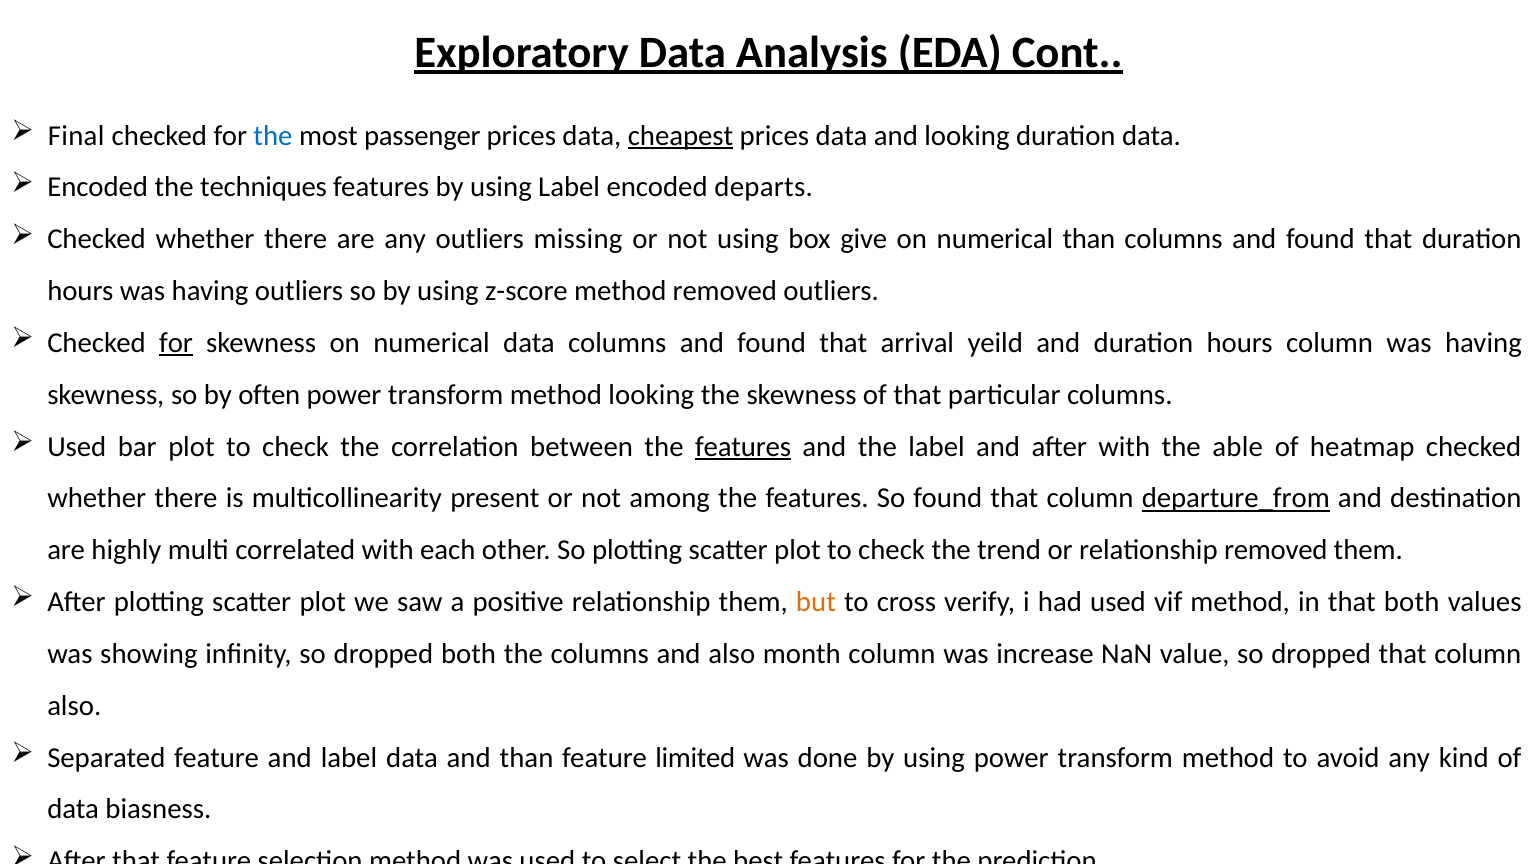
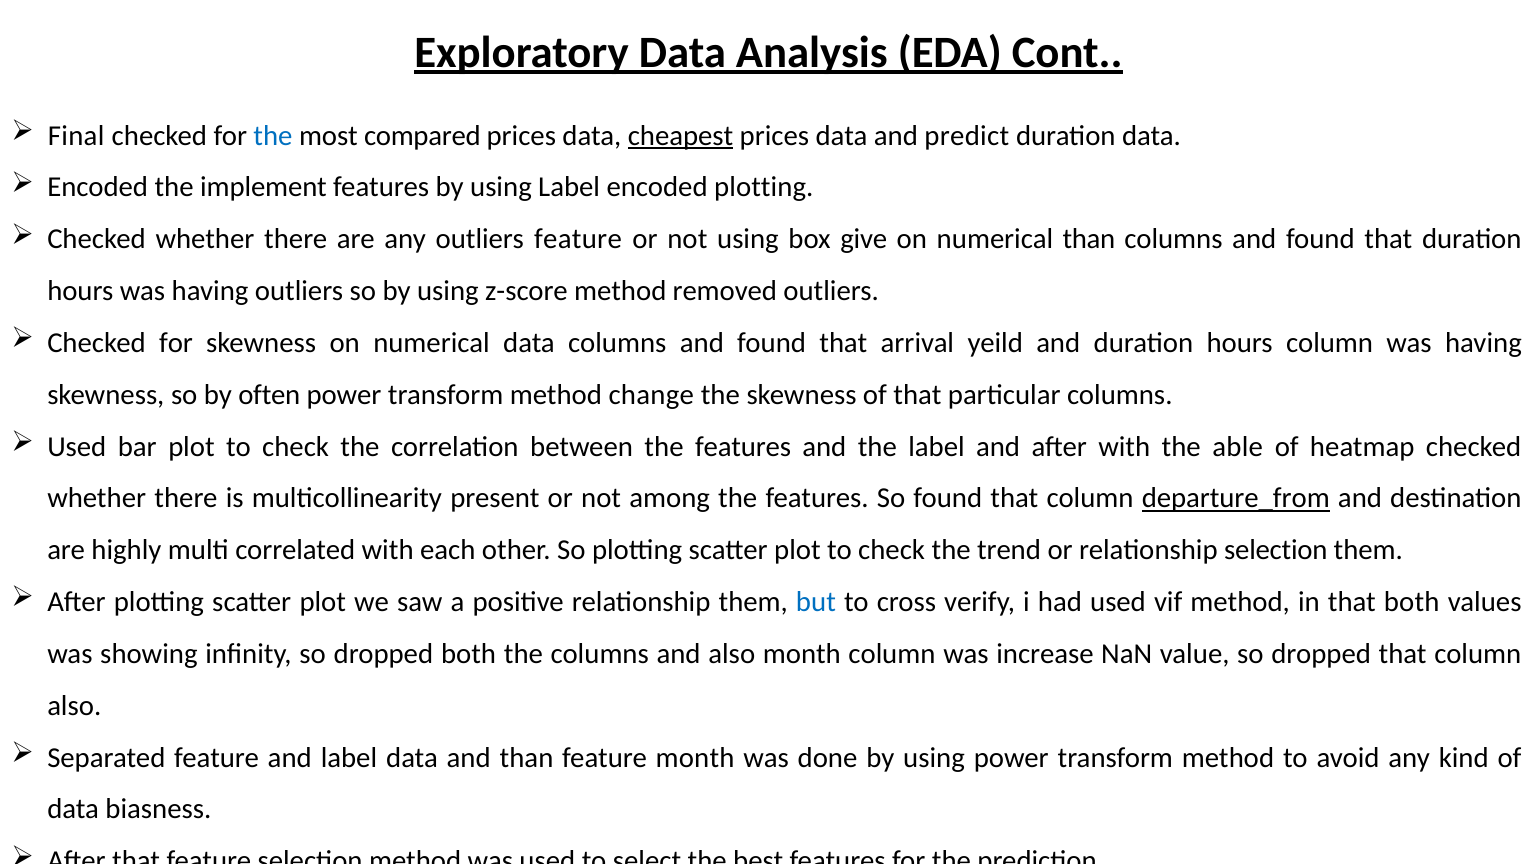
passenger: passenger -> compared (422, 136)
and looking: looking -> predict (967, 136)
techniques: techniques -> implement (264, 187)
encoded departs: departs -> plotting (764, 187)
outliers missing: missing -> feature (578, 239)
for underline: present -> none (176, 343)
method looking: looking -> change (651, 395)
features underline: present -> none (743, 447)
relationship removed: removed -> selection (1276, 550)
but colour: orange -> blue (816, 602)
feature limited: limited -> month (695, 758)
